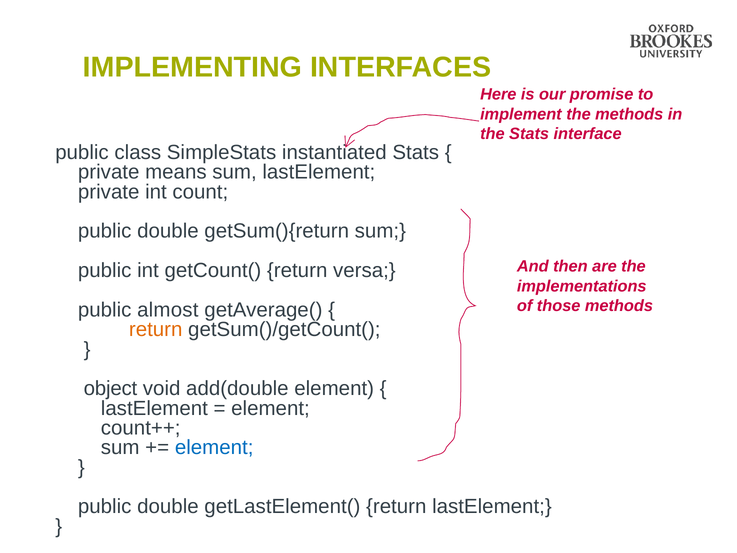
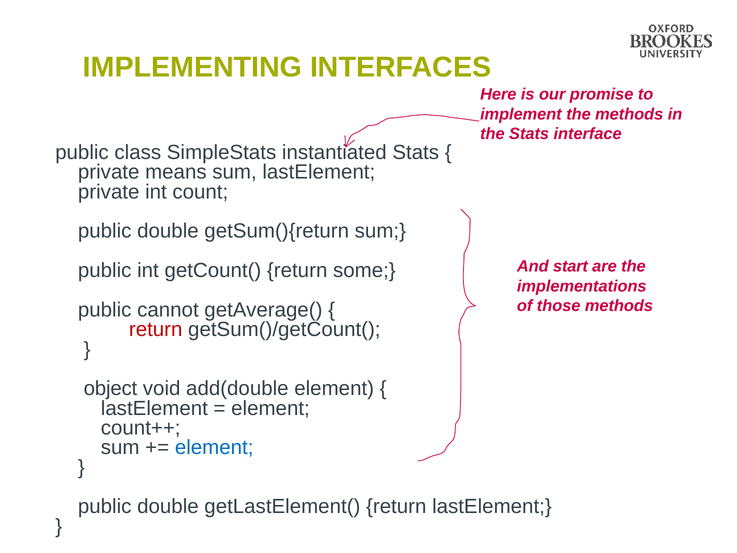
then: then -> start (571, 266)
versa: versa -> some (364, 270)
almost: almost -> cannot (168, 310)
return colour: orange -> red (156, 329)
